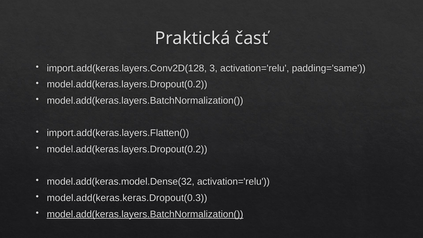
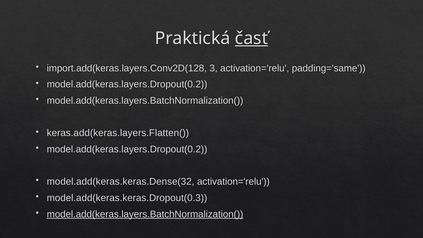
časť underline: none -> present (251, 38)
import.add(keras.layers.Flatten(: import.add(keras.layers.Flatten( -> keras.add(keras.layers.Flatten( (118, 133)
model.add(keras.model.Dense(32: model.add(keras.model.Dense(32 -> model.add(keras.keras.Dense(32 (121, 182)
